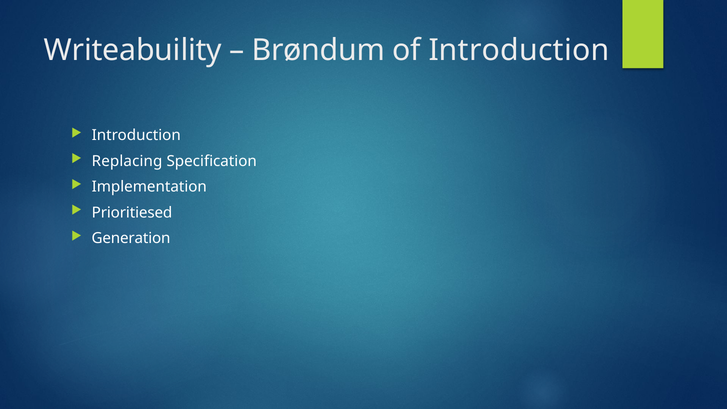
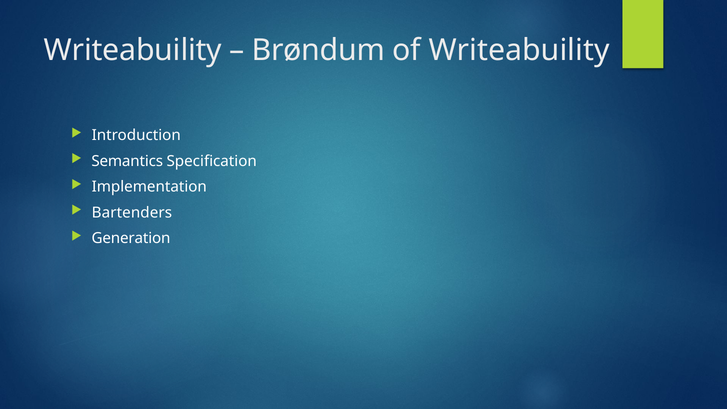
of Introduction: Introduction -> Writeabuility (519, 50)
Replacing: Replacing -> Semantics (127, 161)
Prioritiesed: Prioritiesed -> Bartenders (132, 213)
